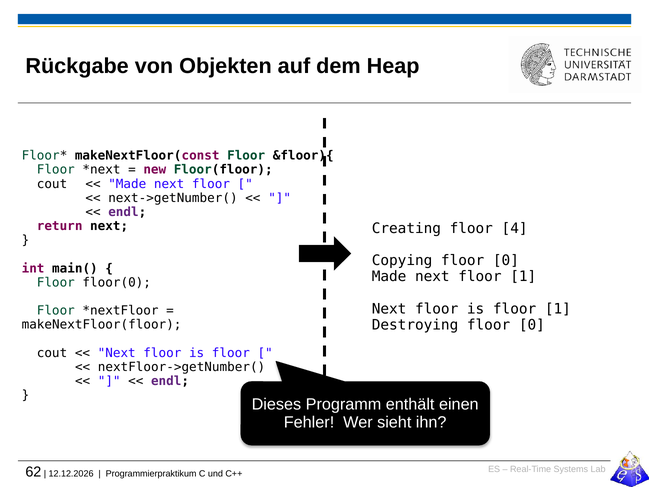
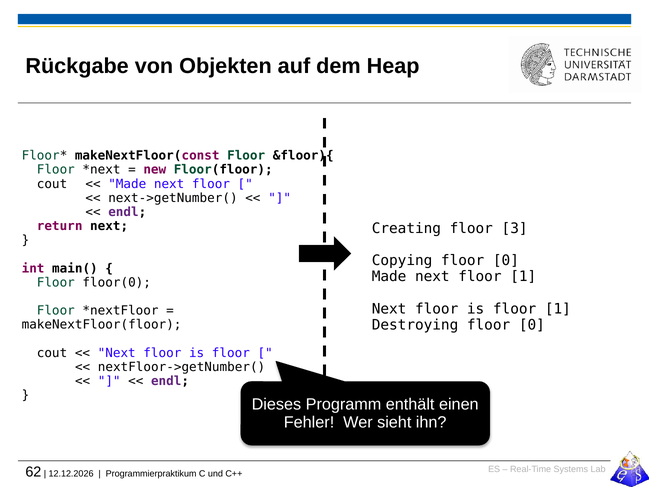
4: 4 -> 3 (515, 228)
